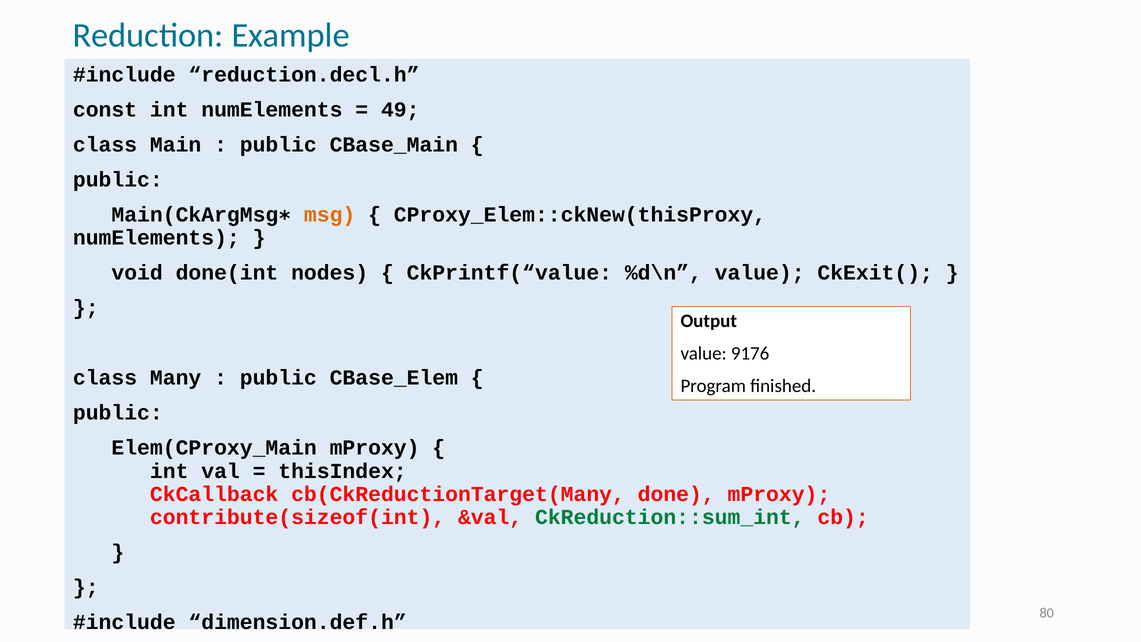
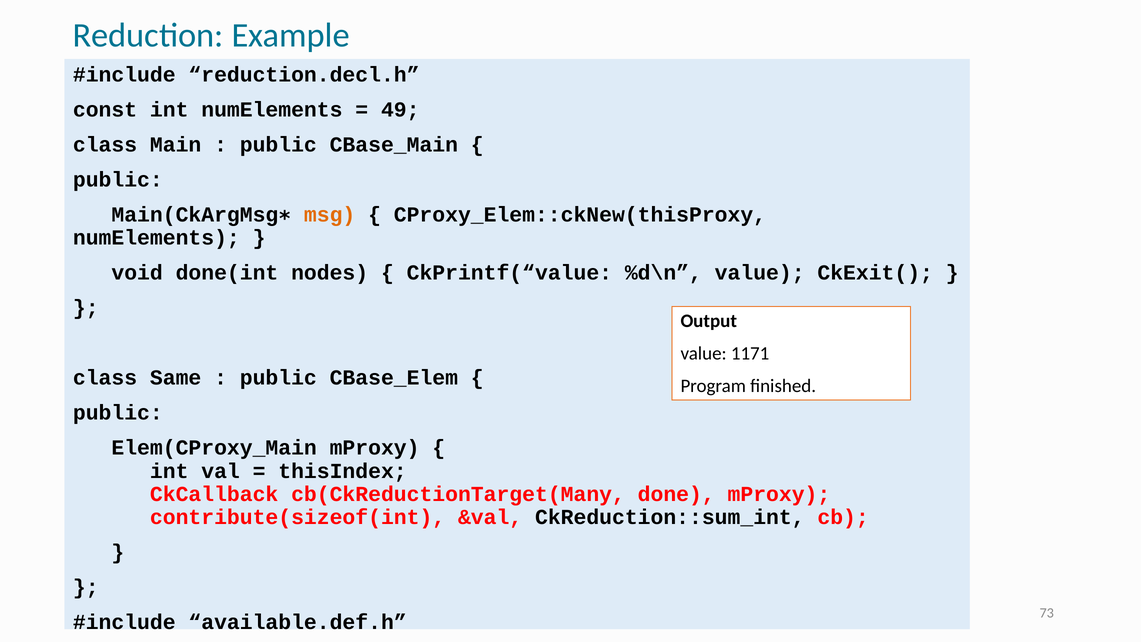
9176: 9176 -> 1171 (750, 353)
Many: Many -> Same (176, 378)
CkReduction::sum_int colour: green -> black (670, 517)
80: 80 -> 73 (1047, 613)
dimension.def.h: dimension.def.h -> available.def.h (298, 622)
